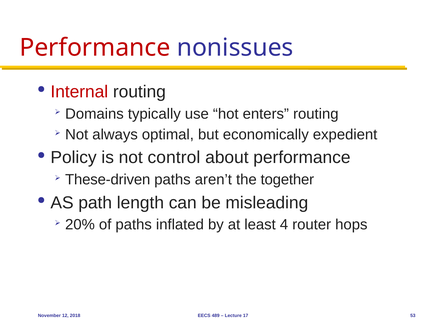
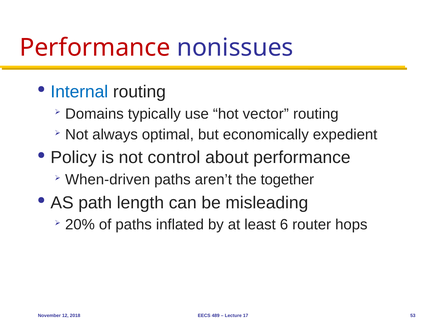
Internal colour: red -> blue (79, 92)
enters: enters -> vector (266, 114)
These-driven: These-driven -> When-driven (108, 180)
4: 4 -> 6 (284, 225)
